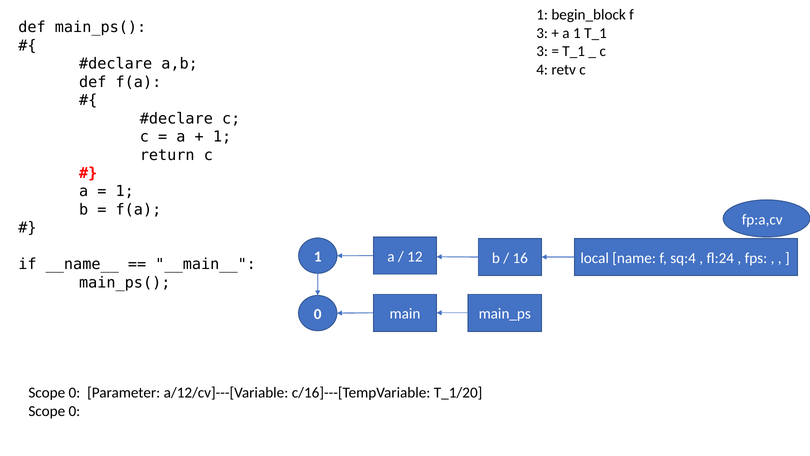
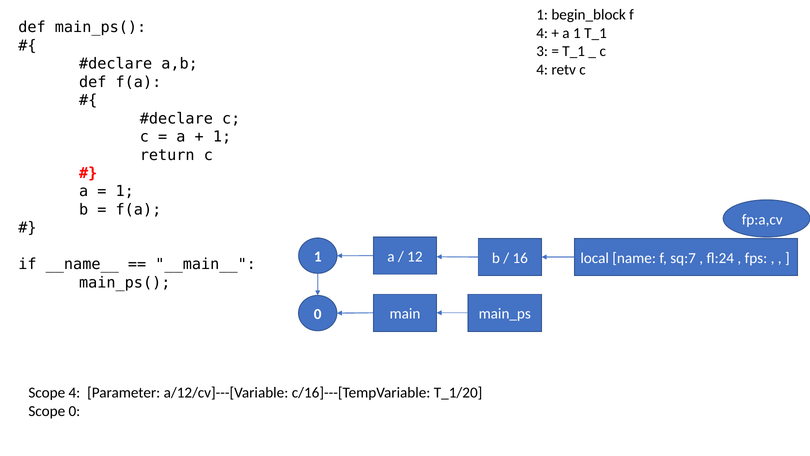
3: 3 -> 4 (542, 33)
sq:4: sq:4 -> sq:7 (683, 258)
0: 0 -> 4 (74, 393)
